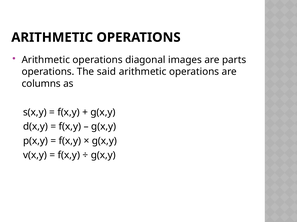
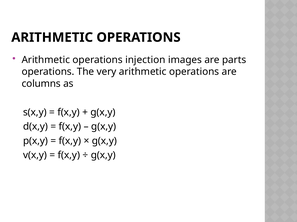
diagonal: diagonal -> injection (145, 60)
said: said -> very (107, 72)
